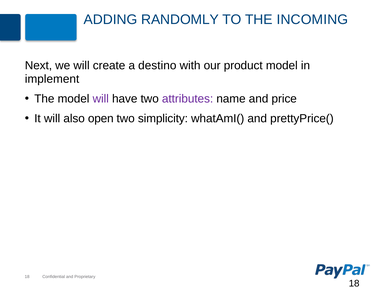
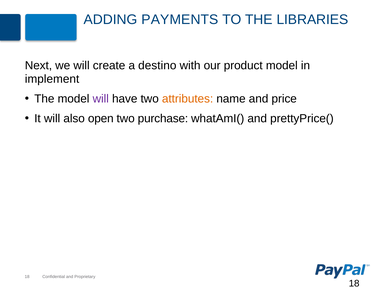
RANDOMLY: RANDOMLY -> PAYMENTS (180, 20)
INCOMING: INCOMING -> LIBRARIES (312, 20)
attributes colour: purple -> orange (188, 98)
simplicity: simplicity -> purchase (163, 118)
